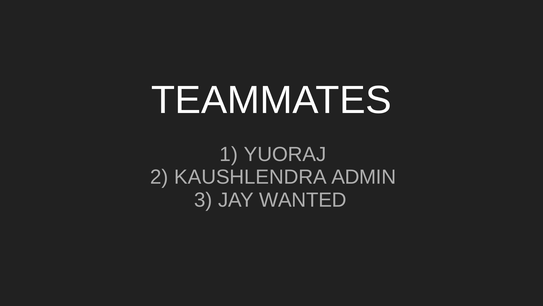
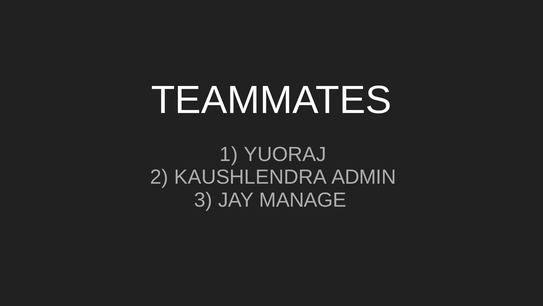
WANTED: WANTED -> MANAGE (303, 200)
